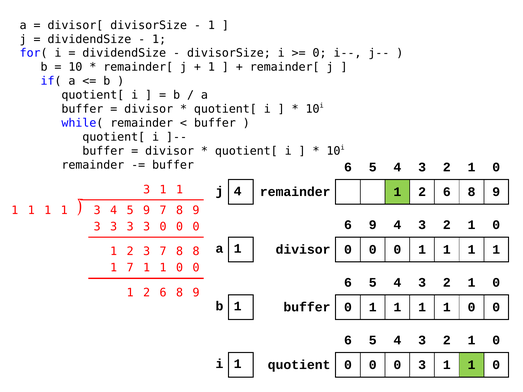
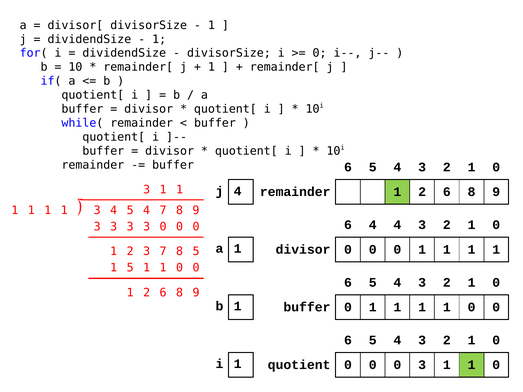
4 5 9: 9 -> 4 (147, 210)
6 9: 9 -> 4 (373, 225)
8 8: 8 -> 5 (196, 252)
1 7: 7 -> 5 (130, 268)
